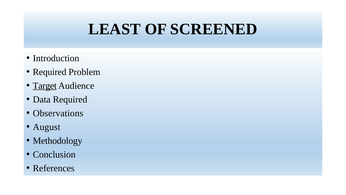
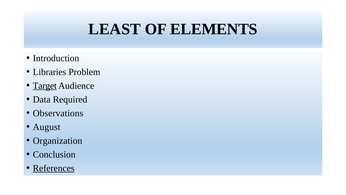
SCREENED: SCREENED -> ELEMENTS (214, 29)
Required: Required -> Libraries (50, 72)
Methodology: Methodology -> Organization (58, 140)
References underline: none -> present (54, 168)
